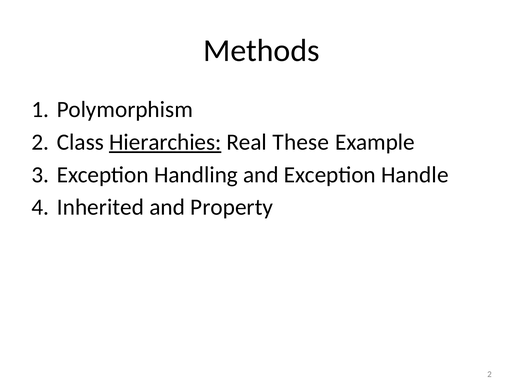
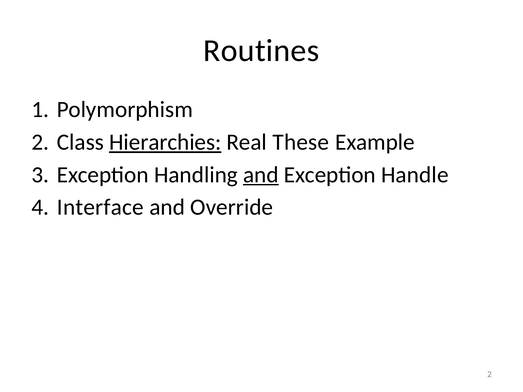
Methods: Methods -> Routines (261, 51)
and underline: none -> present (261, 175)
Inherited: Inherited -> Interface (100, 207)
Property: Property -> Override (232, 207)
